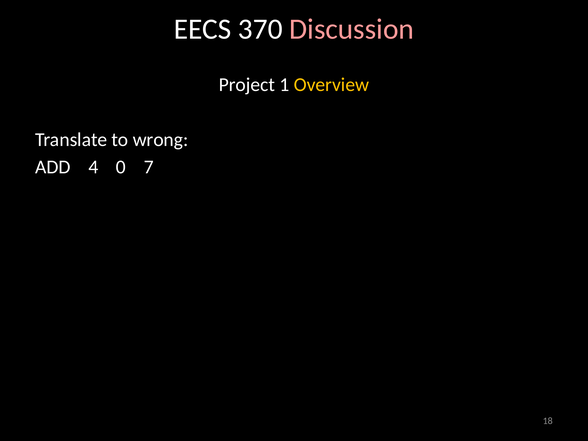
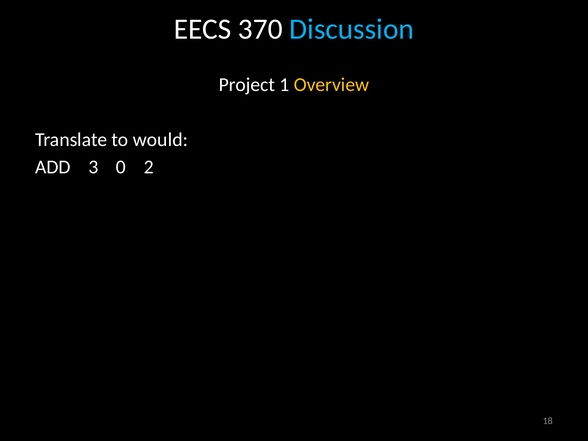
Discussion colour: pink -> light blue (352, 29)
wrong: wrong -> would (160, 140)
4: 4 -> 3 (93, 167)
7: 7 -> 2 (149, 167)
